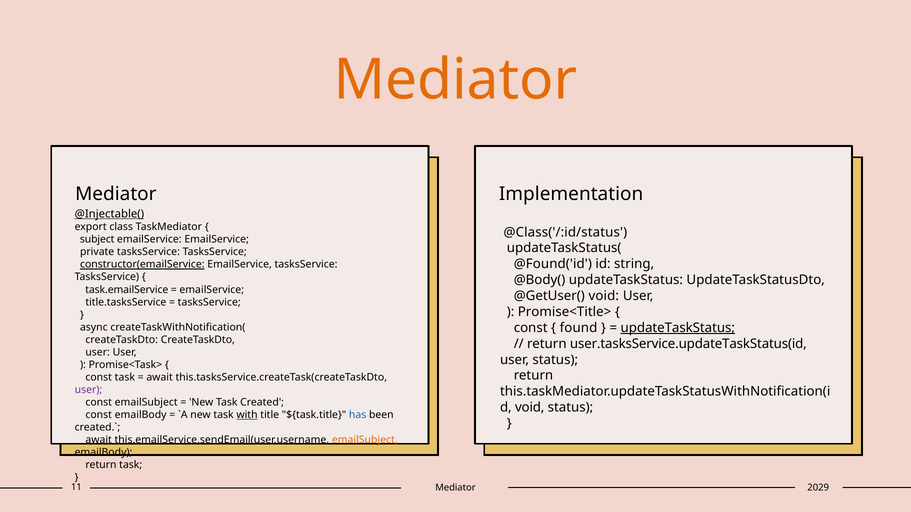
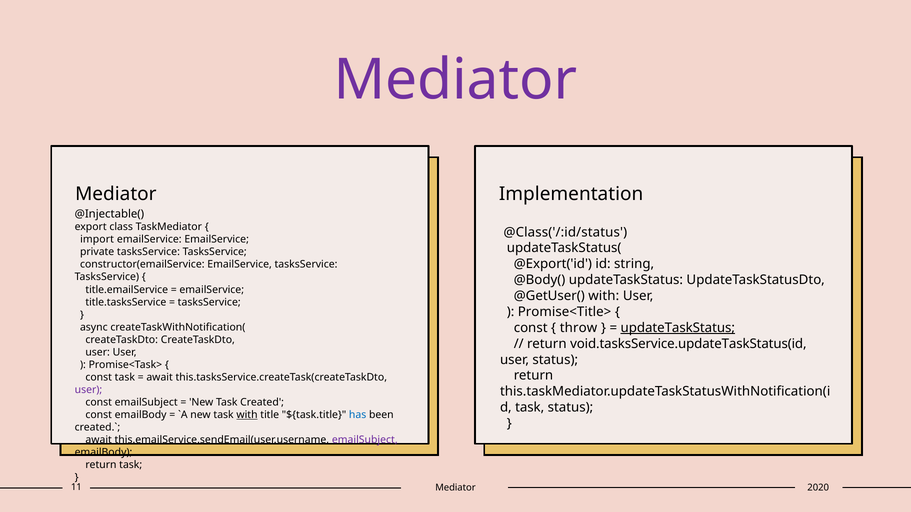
Mediator colour: orange -> purple (455, 80)
@Injectable( underline: present -> none (109, 214)
subject: subject -> import (97, 240)
@Found('id: @Found('id -> @Export('id (553, 264)
constructor(emailService underline: present -> none (142, 265)
task.emailService: task.emailService -> title.emailService (127, 290)
@GetUser( void: void -> with (604, 296)
found: found -> throw (579, 328)
user.tasksService.updateTaskStatus(id: user.tasksService.updateTaskStatus(id -> void.tasksService.updateTaskStatus(id (688, 344)
void: void -> task (530, 408)
emailSubject colour: orange -> purple (365, 440)
2029: 2029 -> 2020 (818, 488)
